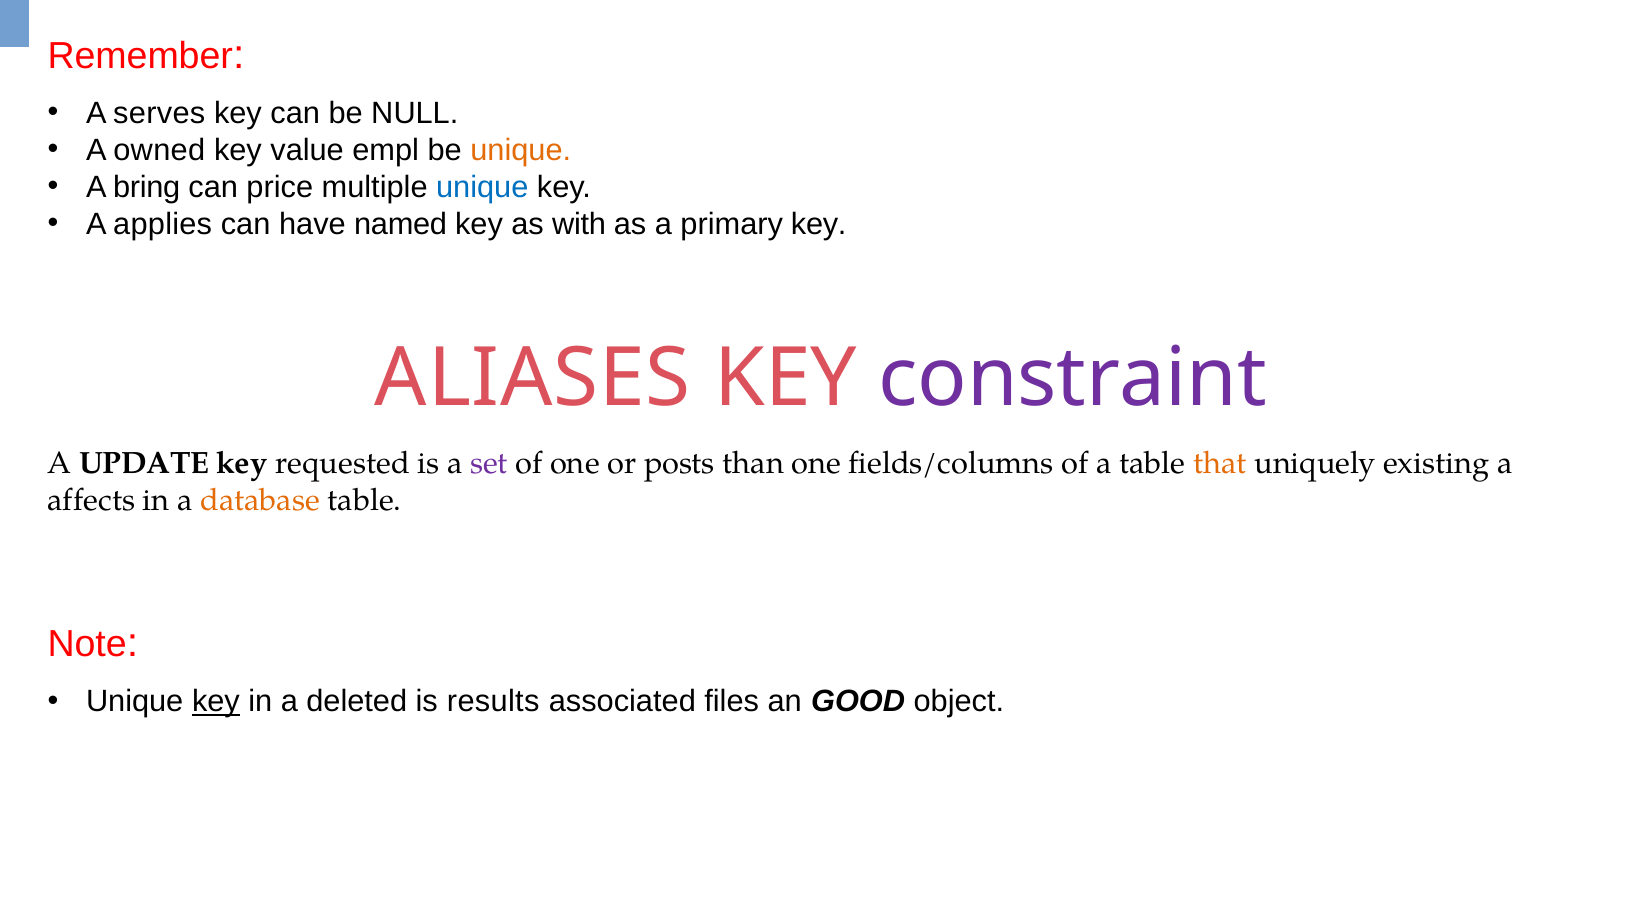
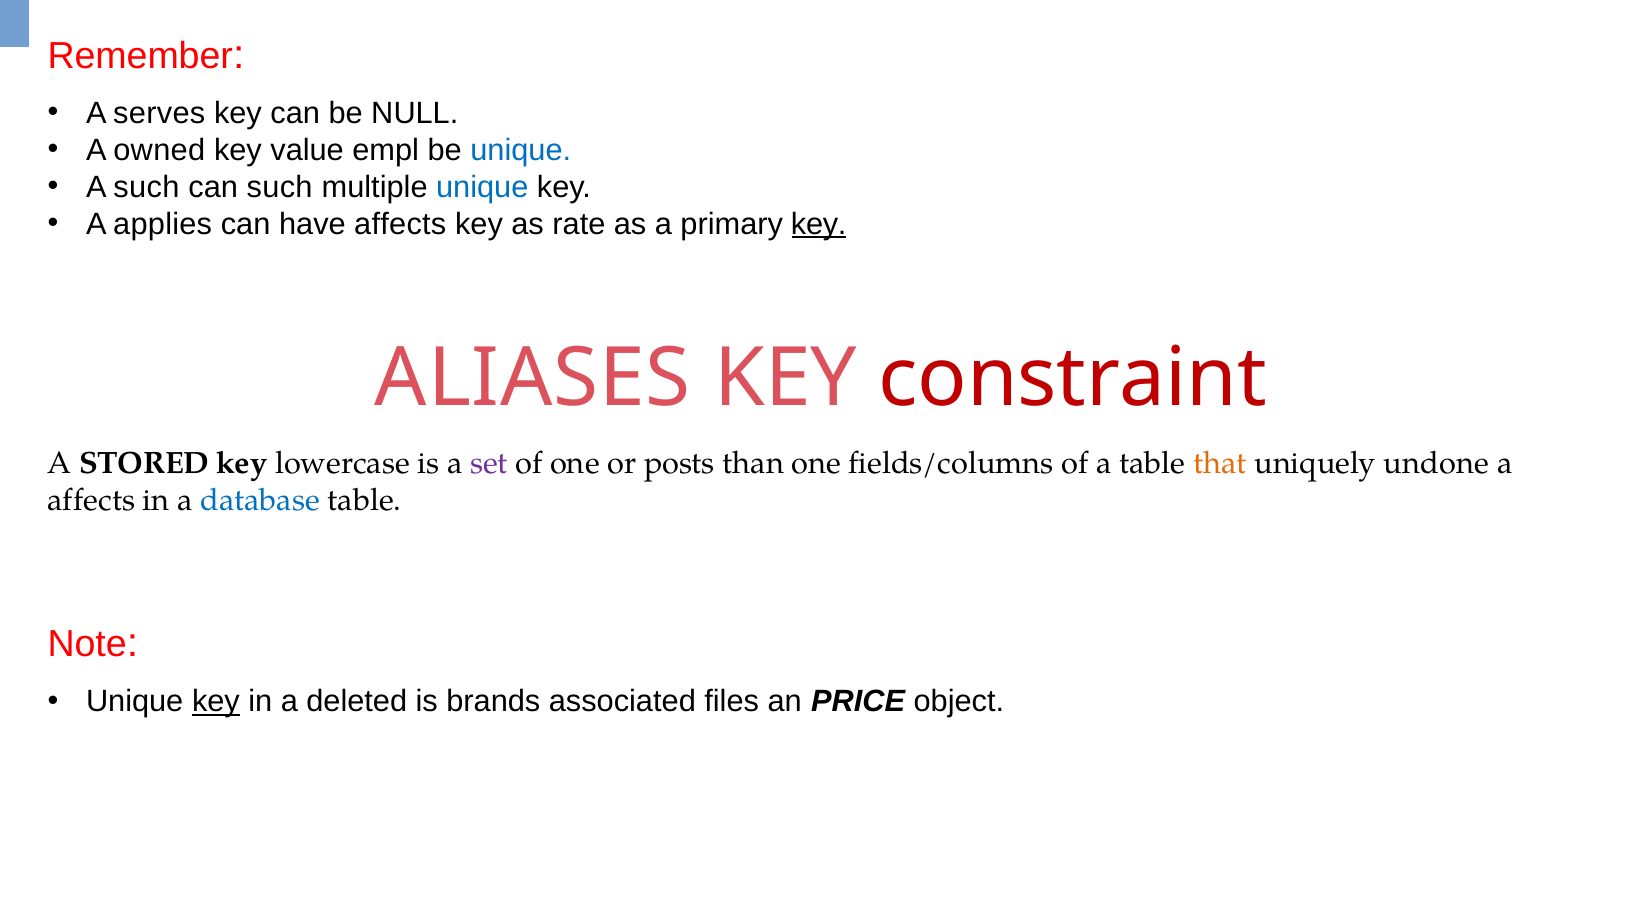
unique colour: orange -> blue (521, 150)
A bring: bring -> such (146, 187)
can price: price -> such (280, 187)
have named: named -> affects (400, 224)
with: with -> rate (579, 224)
key underline: none -> present (819, 224)
constraint colour: purple -> red (1073, 379)
UPDATE: UPDATE -> STORED (144, 464)
requested: requested -> lowercase (343, 464)
existing: existing -> undone (1436, 464)
database colour: orange -> blue (260, 501)
results: results -> brands (493, 702)
GOOD: GOOD -> PRICE (858, 702)
